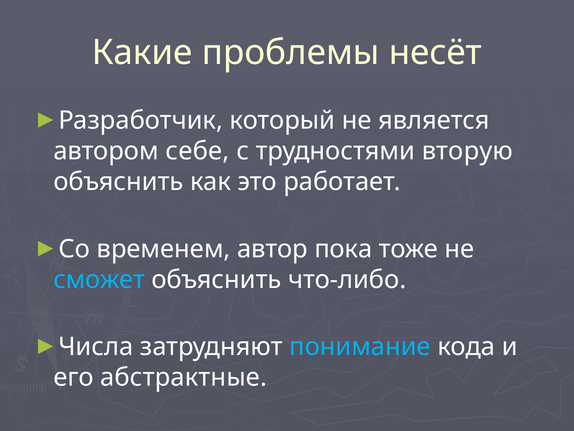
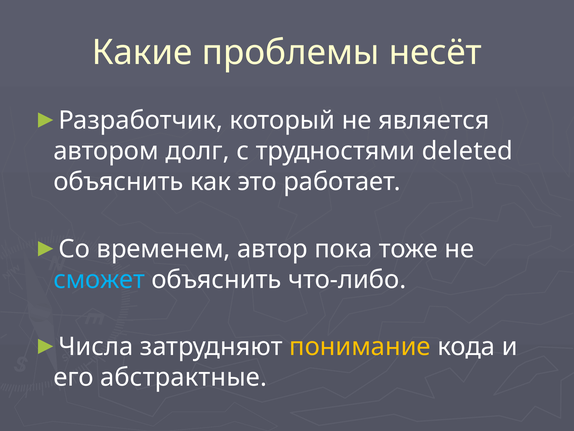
себе: себе -> долг (198, 151)
вторую: вторую -> deleted (467, 151)
понимание colour: light blue -> yellow (360, 346)
